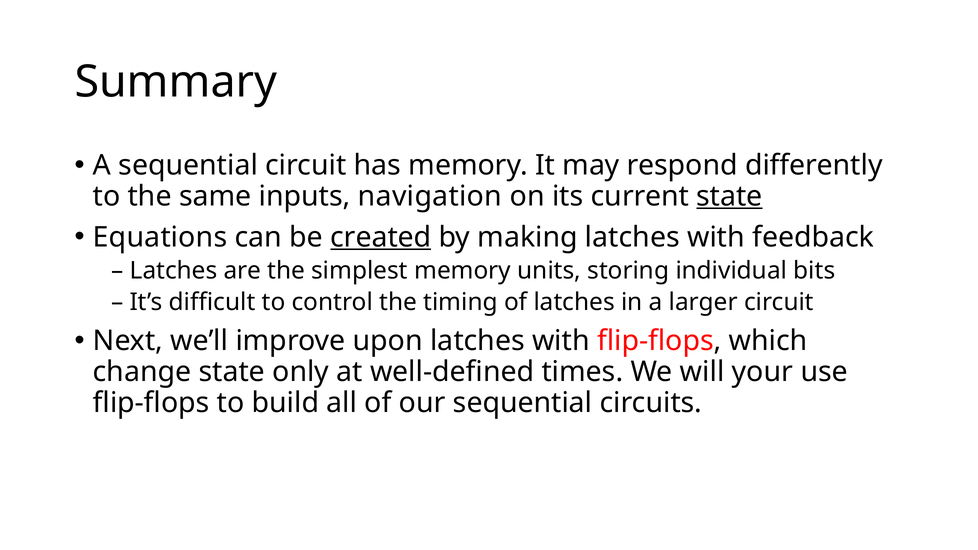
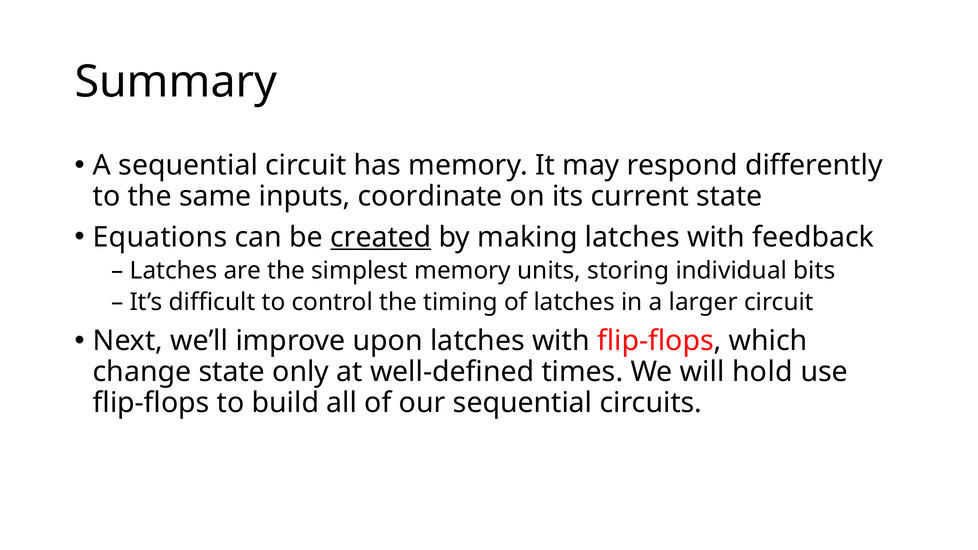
navigation: navigation -> coordinate (430, 196)
state underline: present -> none (729, 196)
your: your -> hold (762, 372)
